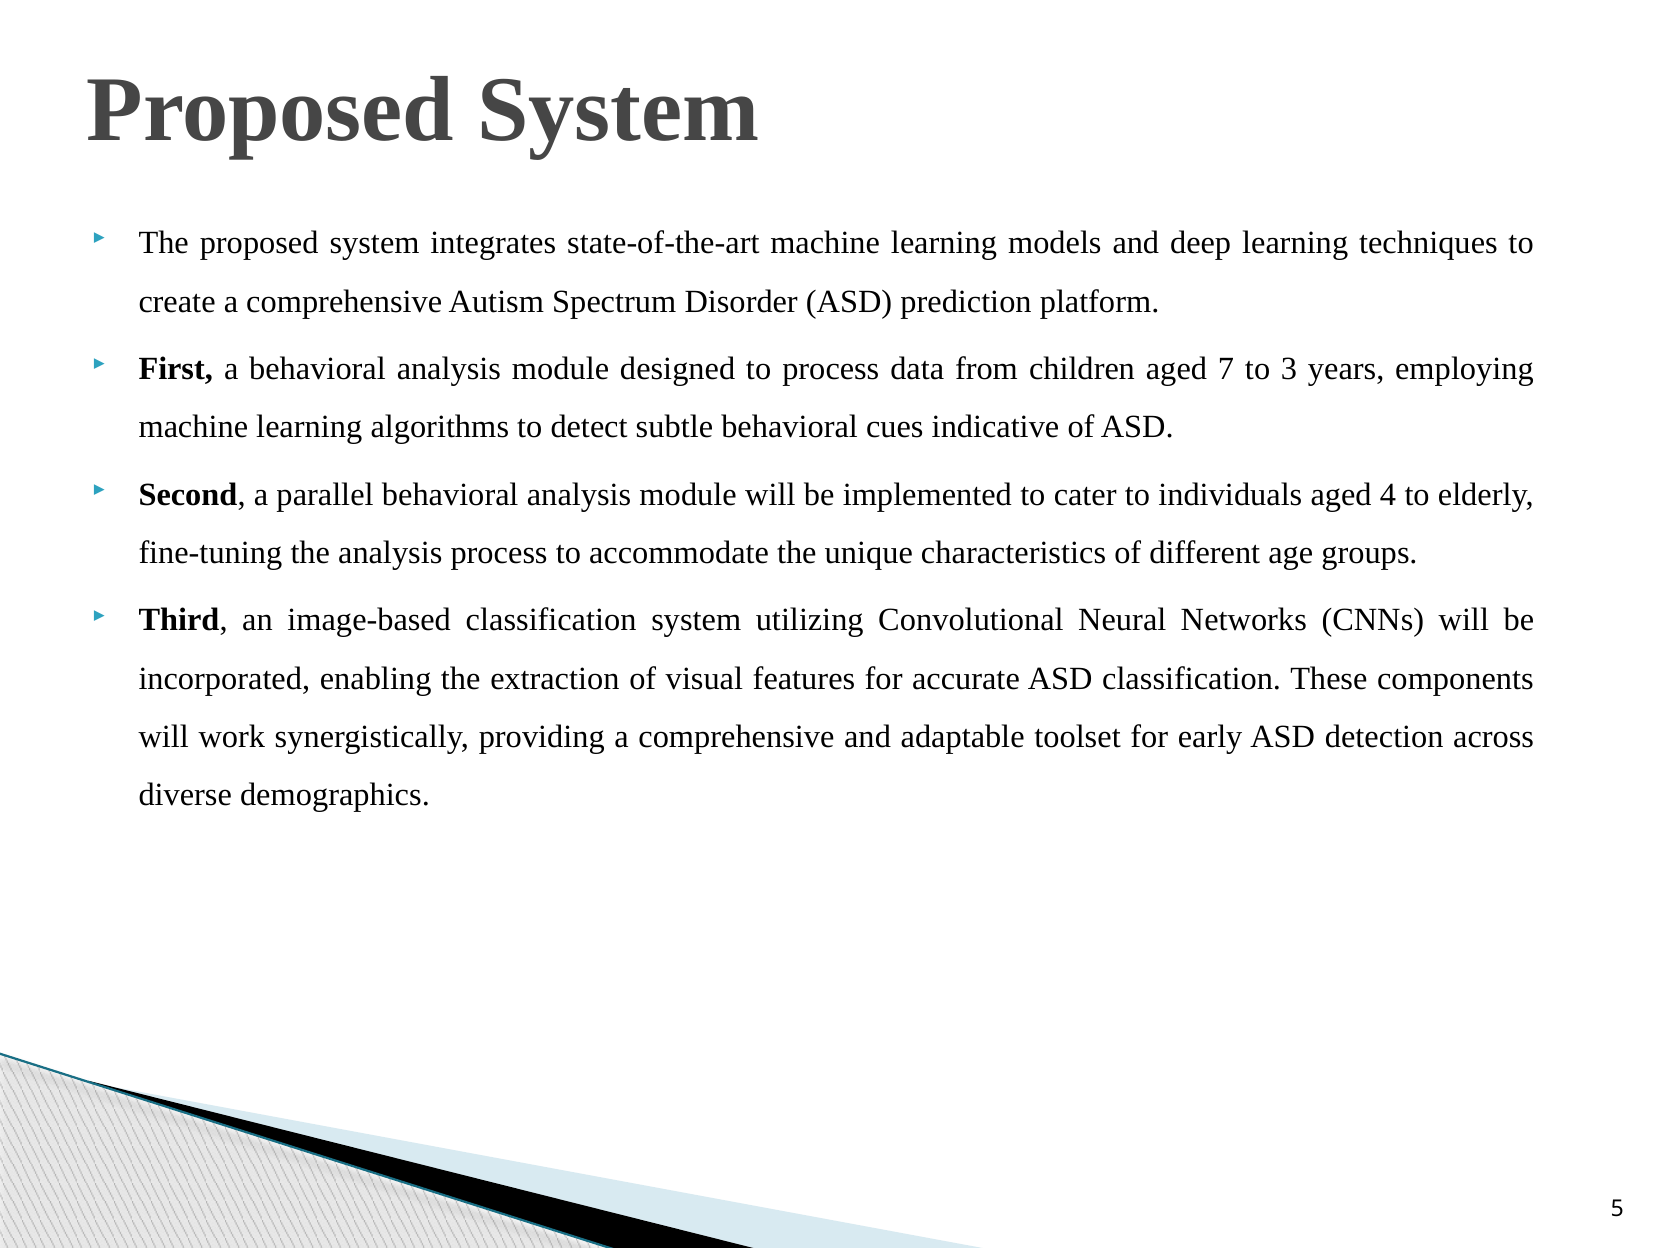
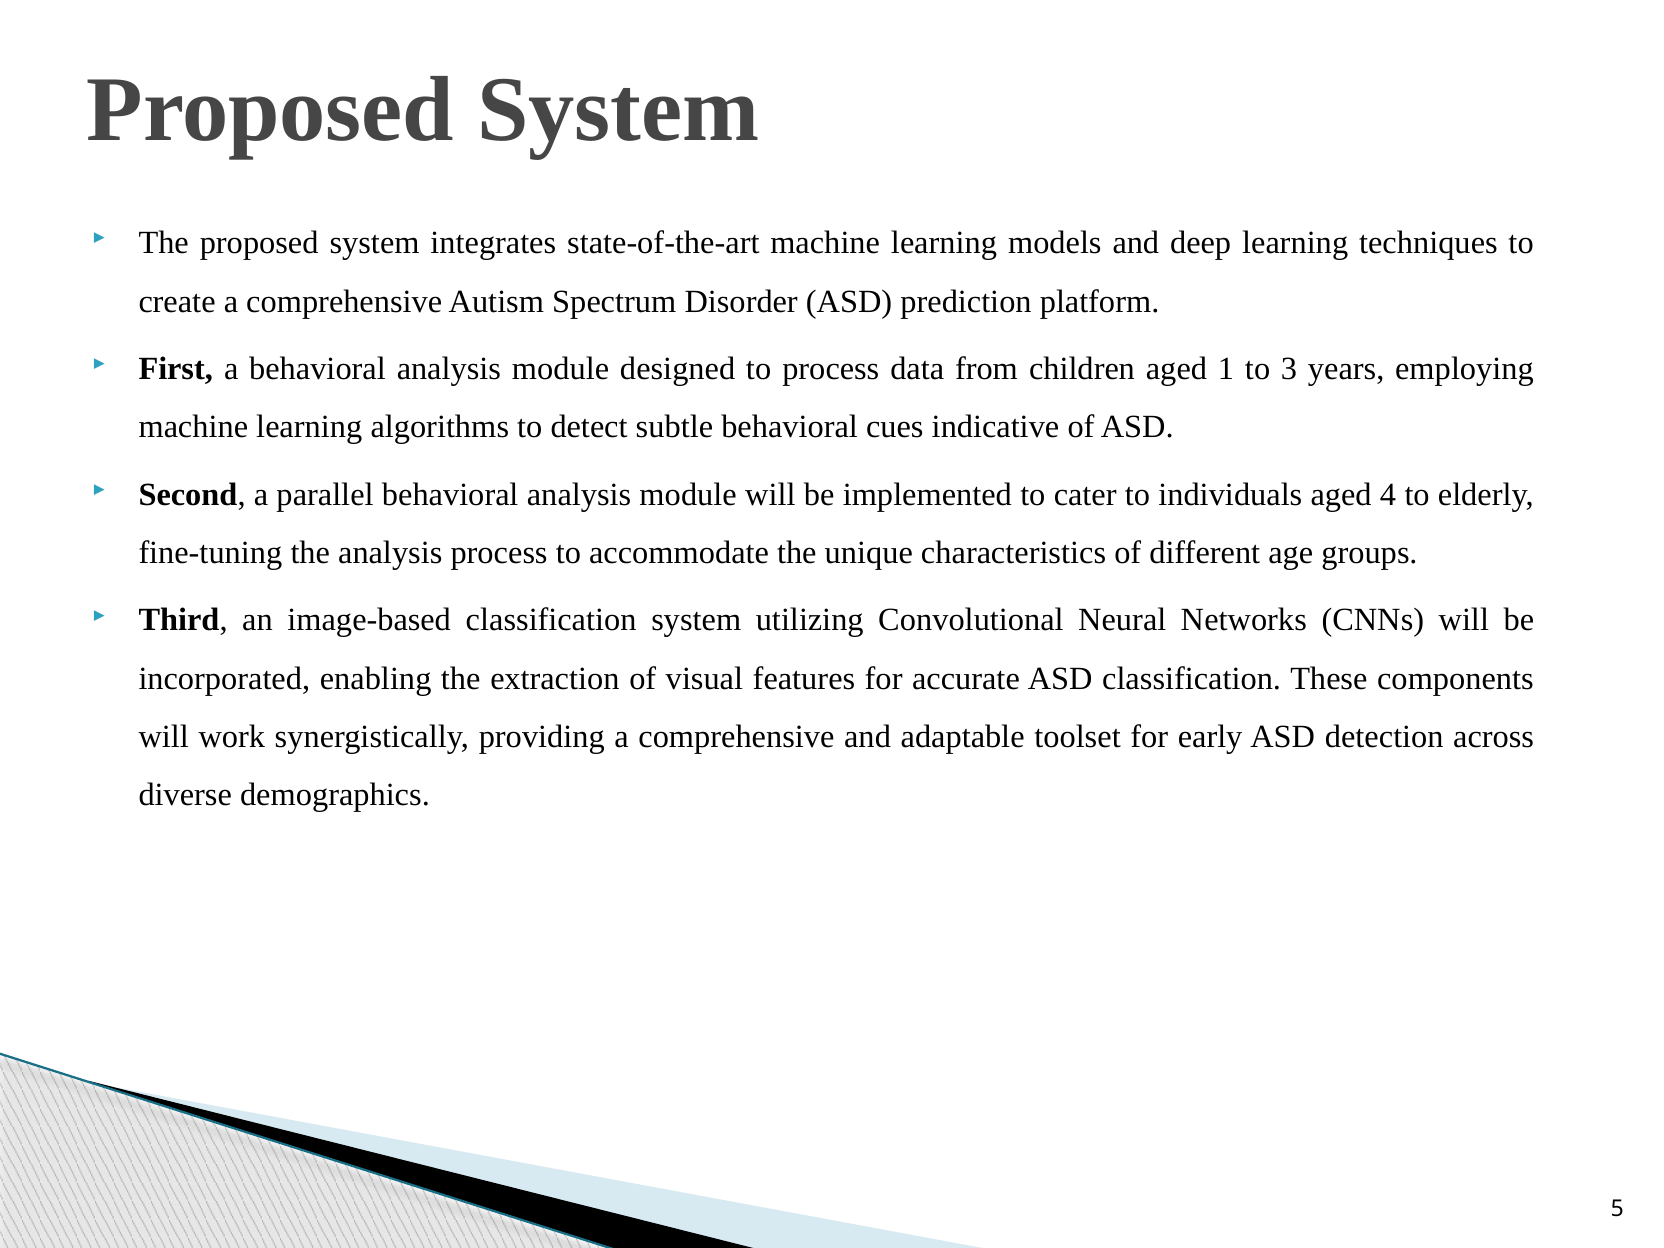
7: 7 -> 1 (1226, 369)
